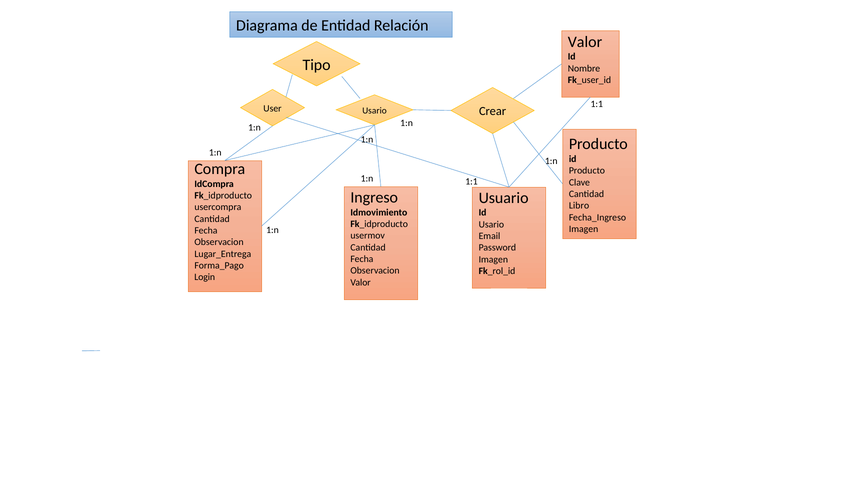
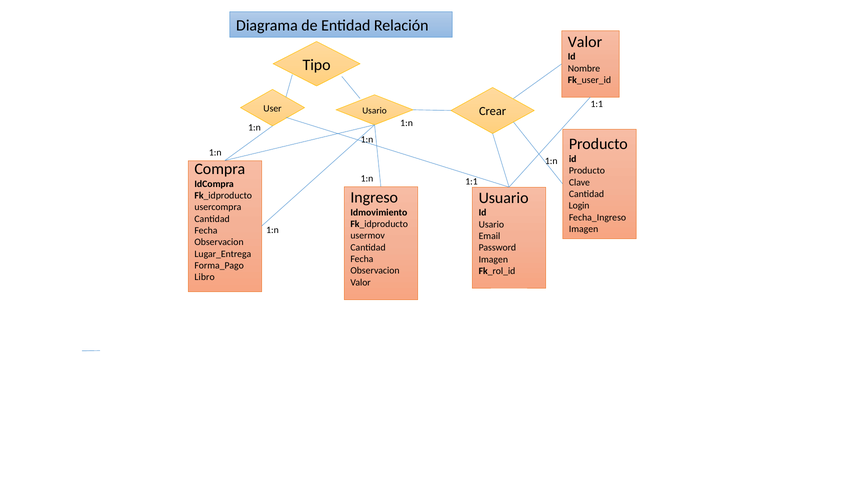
Libro: Libro -> Login (579, 206)
Login: Login -> Libro (205, 277)
